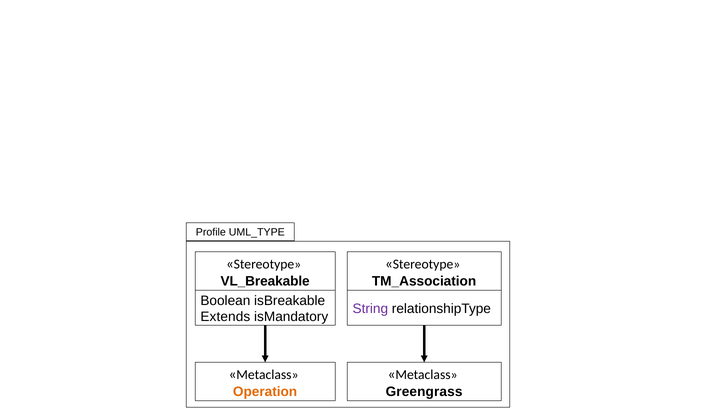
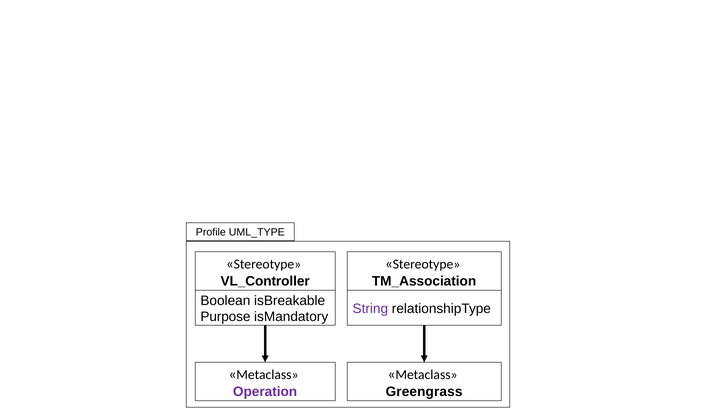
VL_Breakable: VL_Breakable -> VL_Controller (265, 281)
Extends: Extends -> Purpose (225, 316)
Operation colour: orange -> purple (265, 391)
